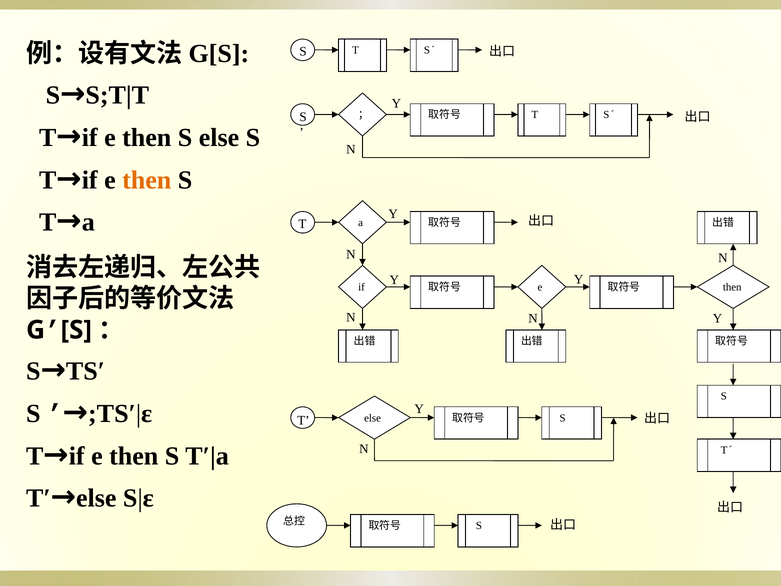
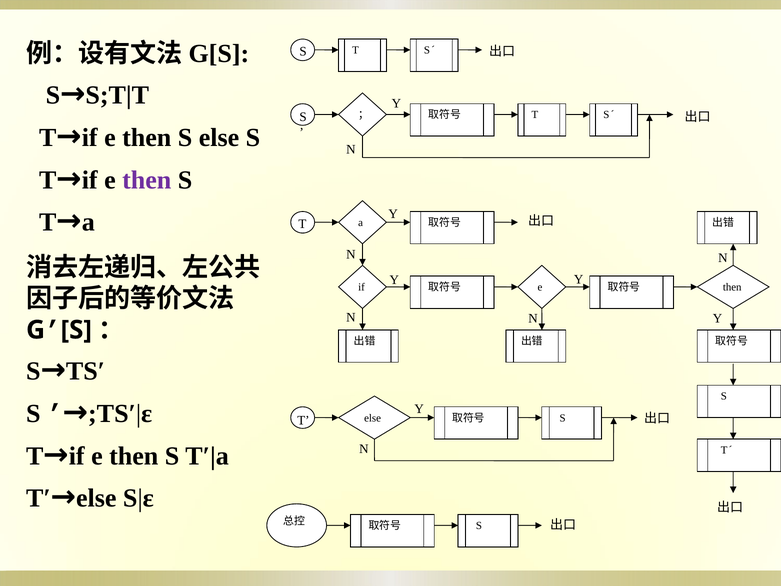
then colour: orange -> purple (147, 180)
